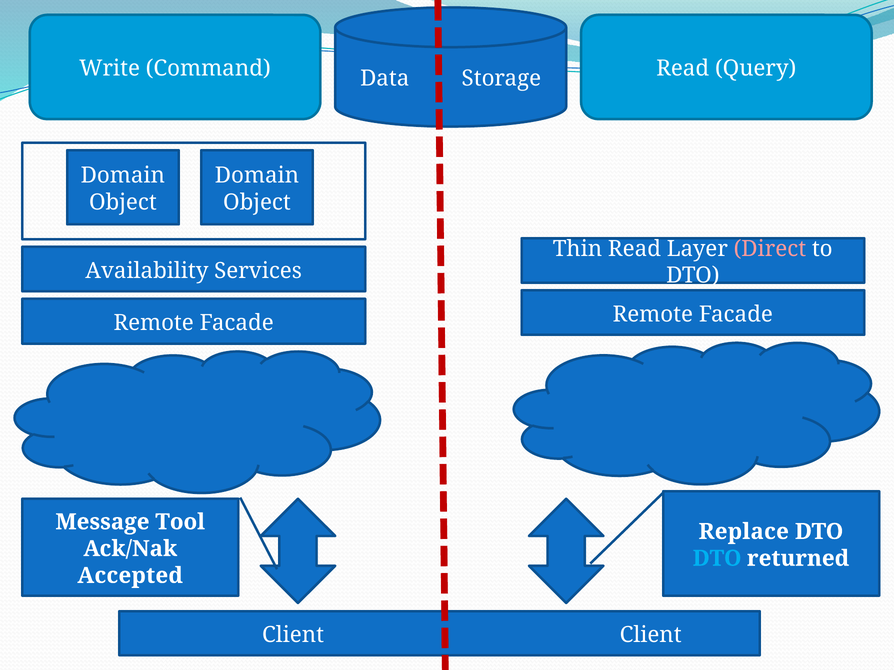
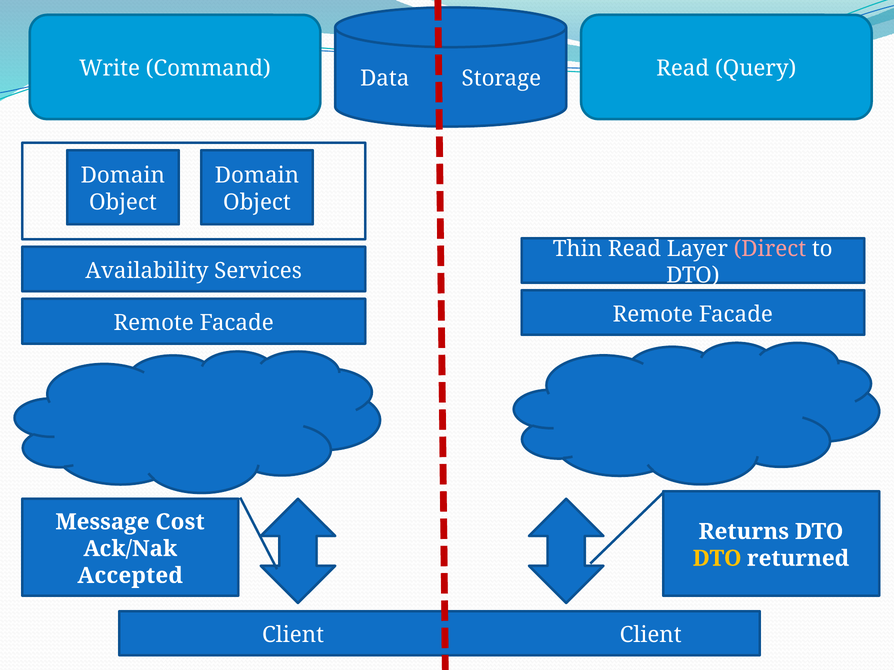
Tool: Tool -> Cost (180, 522)
Replace: Replace -> Returns (744, 532)
DTO colour: light blue -> yellow (717, 559)
